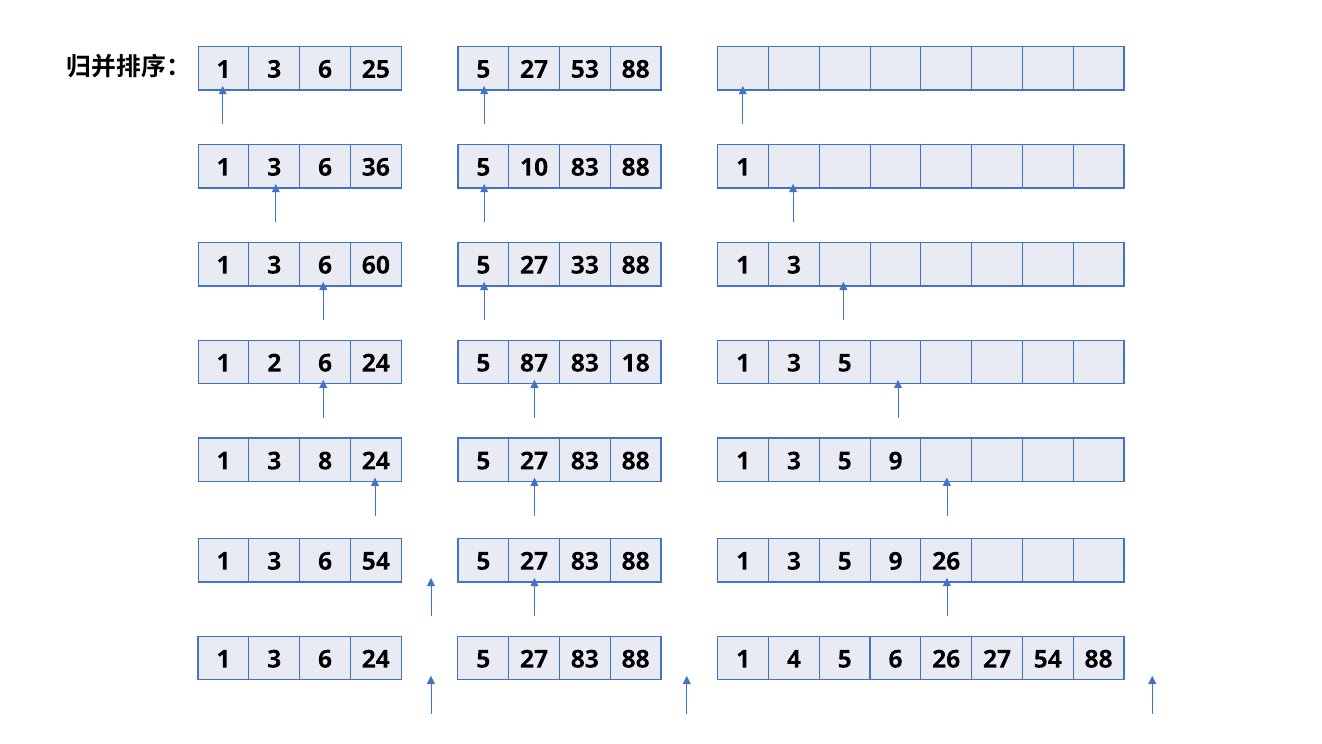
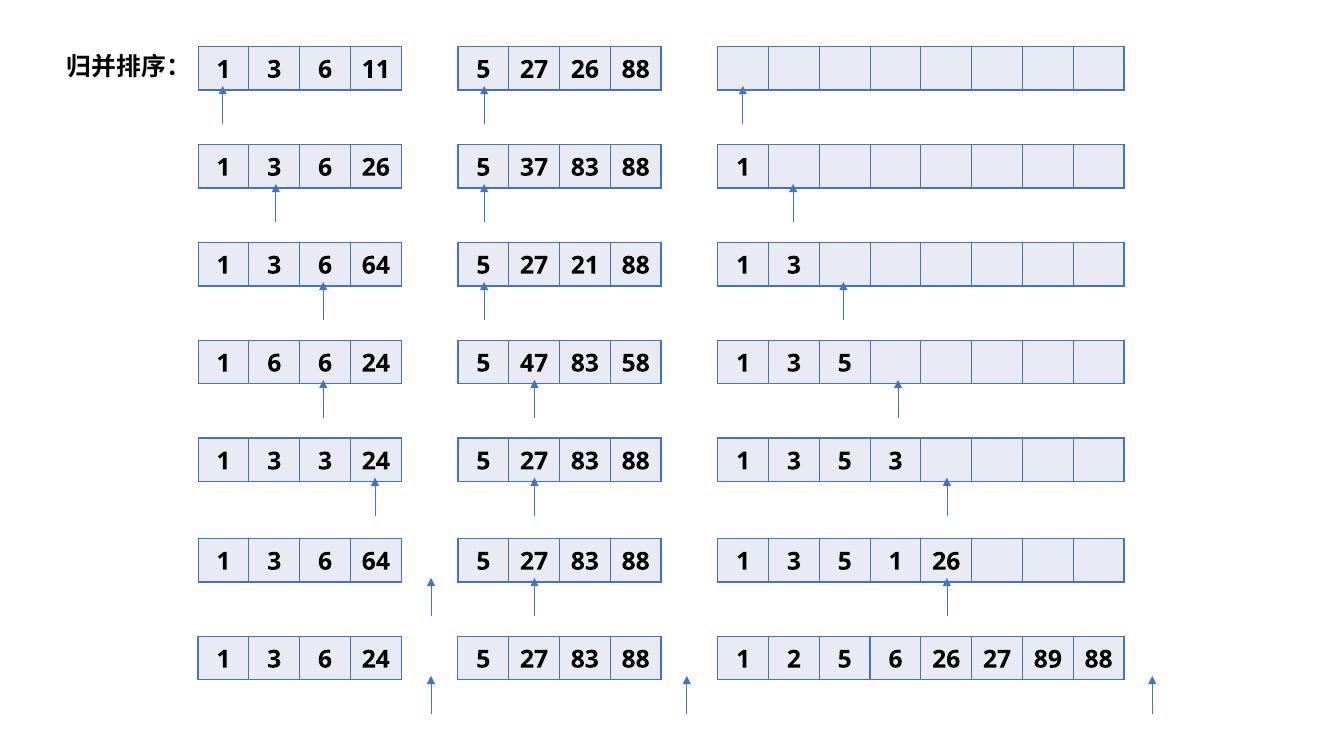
25: 25 -> 11 (376, 70)
27 53: 53 -> 26 (585, 70)
36: 36 -> 26 (376, 167)
10: 10 -> 37 (534, 167)
60: 60 -> 64 (376, 265)
33: 33 -> 21 (585, 265)
1 2: 2 -> 6 (274, 363)
87: 87 -> 47 (534, 363)
18: 18 -> 58 (636, 363)
3 8: 8 -> 3 (325, 461)
9: 9 -> 3 (896, 461)
54: 54 -> 64 (376, 561)
9: 9 -> 1 (896, 561)
4: 4 -> 2 (794, 659)
27 54: 54 -> 89 (1048, 659)
